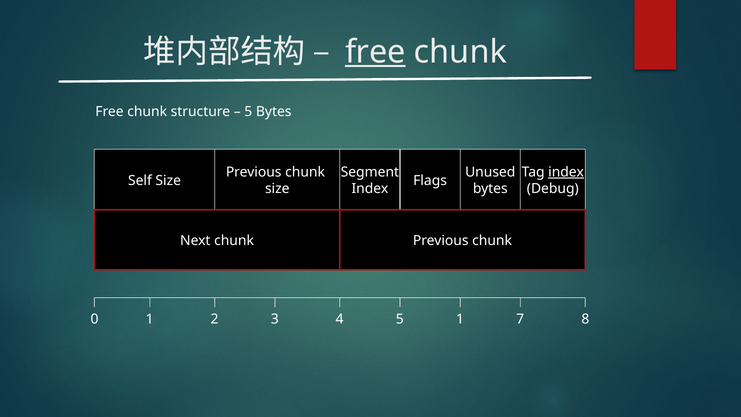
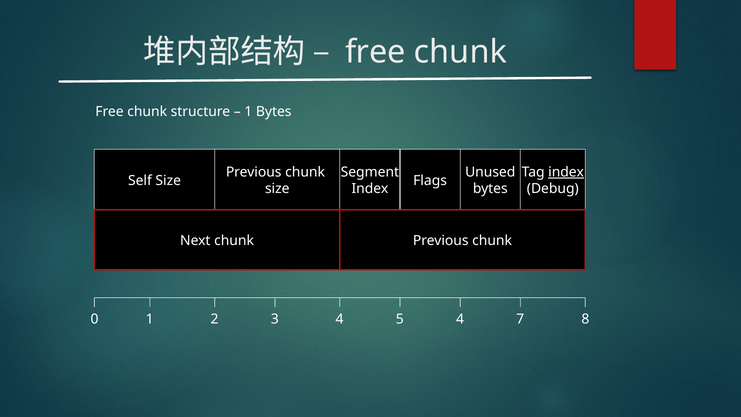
free underline: present -> none (375, 52)
5: 5 -> 1 (248, 112)
5 1: 1 -> 4 (460, 319)
